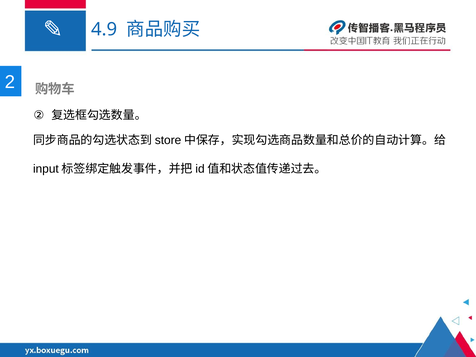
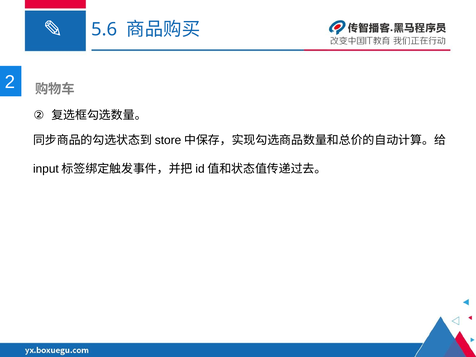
4.9: 4.9 -> 5.6 (104, 29)
